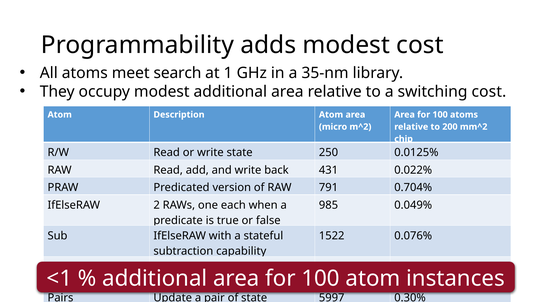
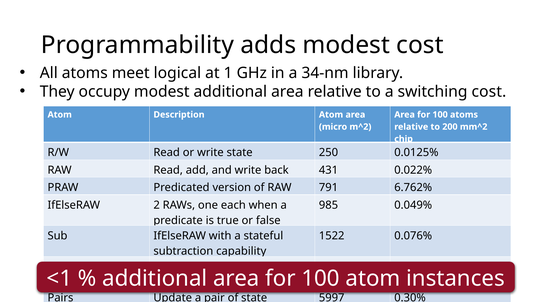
search: search -> logical (177, 73)
35-nm: 35-nm -> 34-nm (325, 73)
0.704%: 0.704% -> 6.762% (413, 187)
